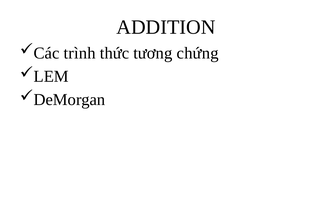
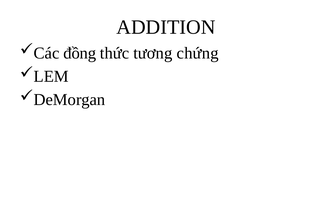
trình: trình -> đồng (80, 53)
